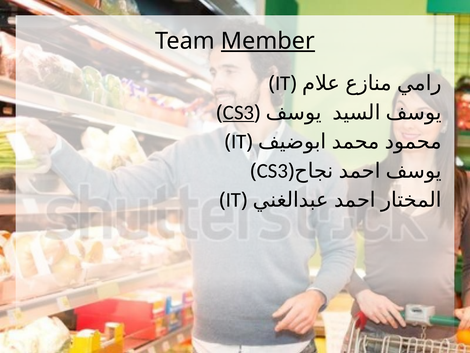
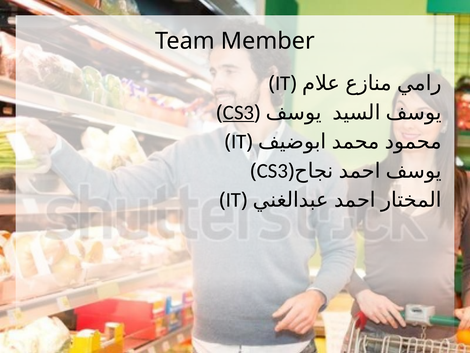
Member underline: present -> none (268, 41)
